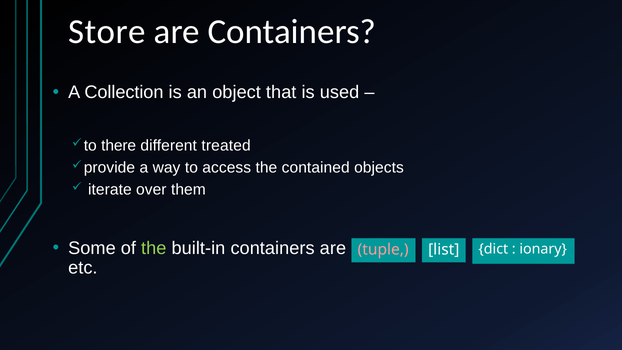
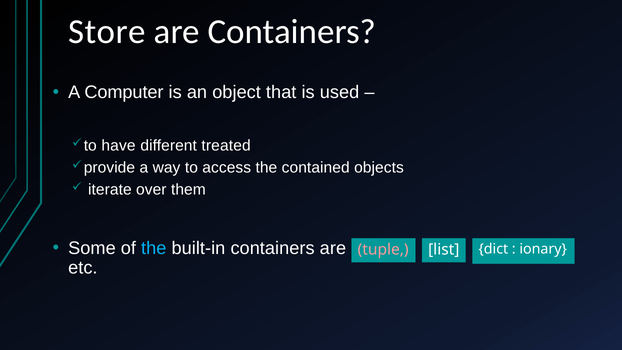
Collection: Collection -> Computer (124, 92)
there: there -> have (119, 146)
the colour: light green -> light blue (154, 248)
